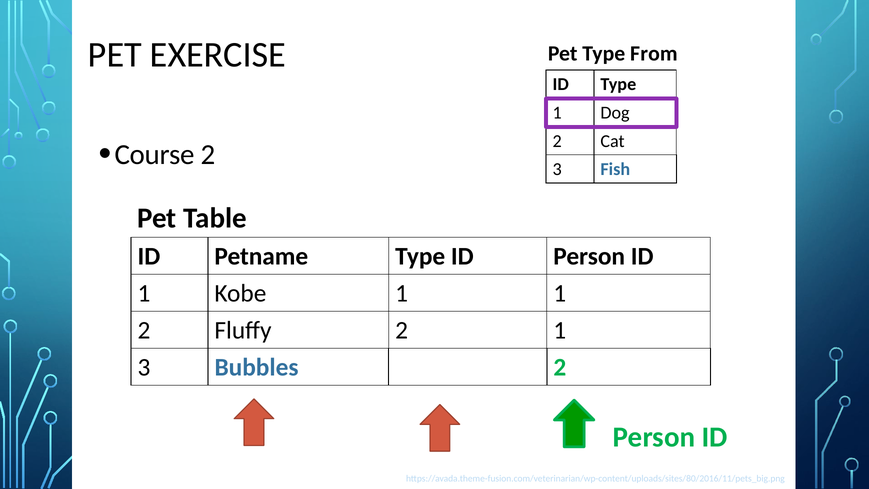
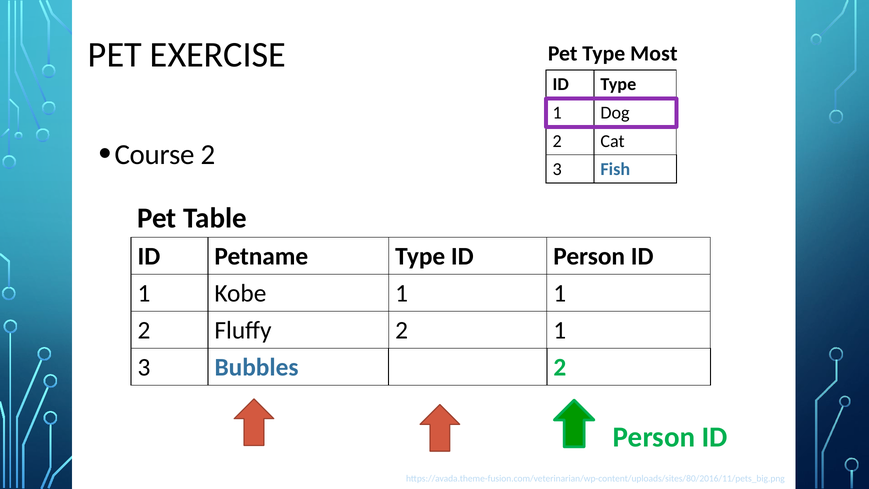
From: From -> Most (654, 53)
